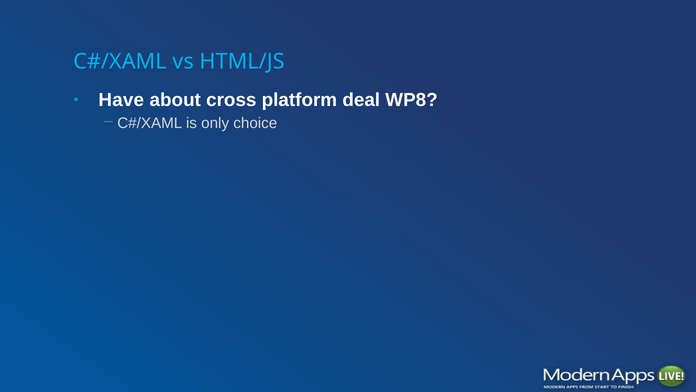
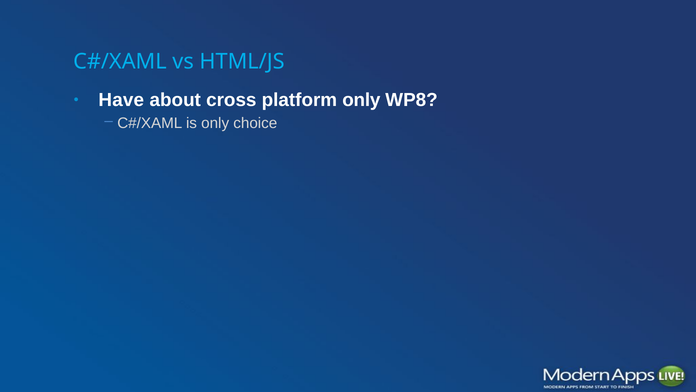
platform deal: deal -> only (361, 100)
